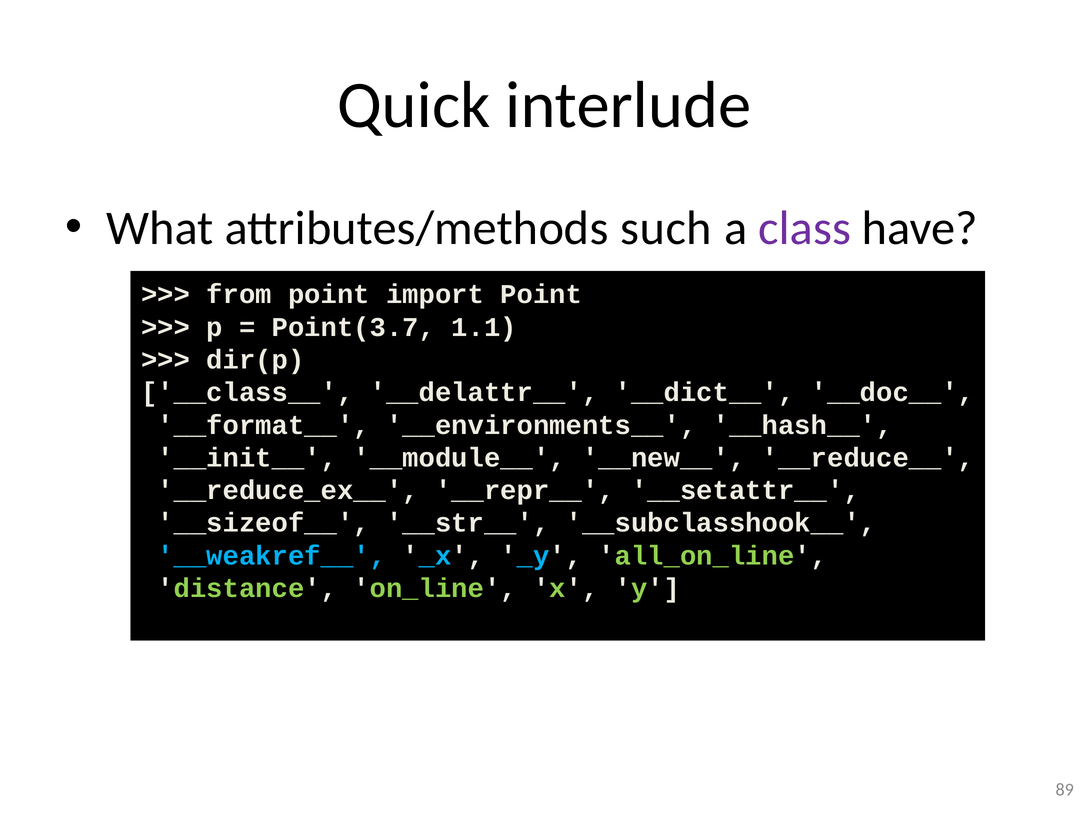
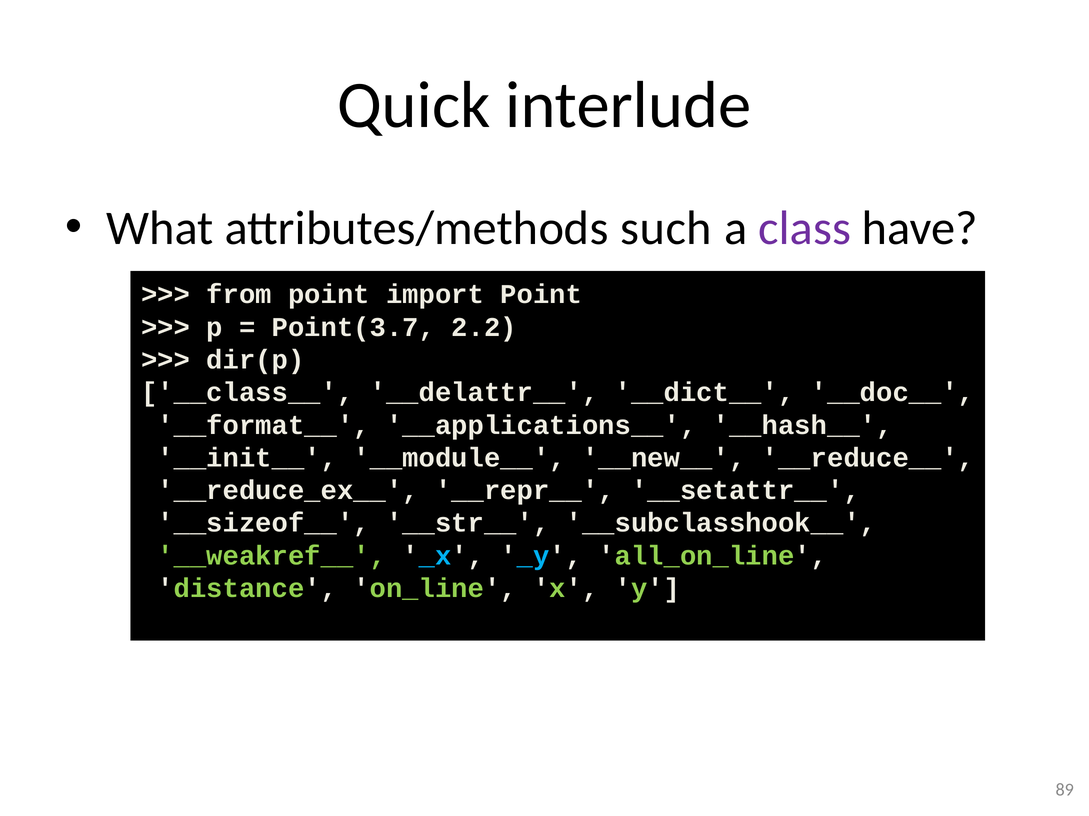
1.1: 1.1 -> 2.2 (484, 327)
__environments__: __environments__ -> __applications__ (541, 425)
__weakref__ colour: light blue -> light green (272, 556)
